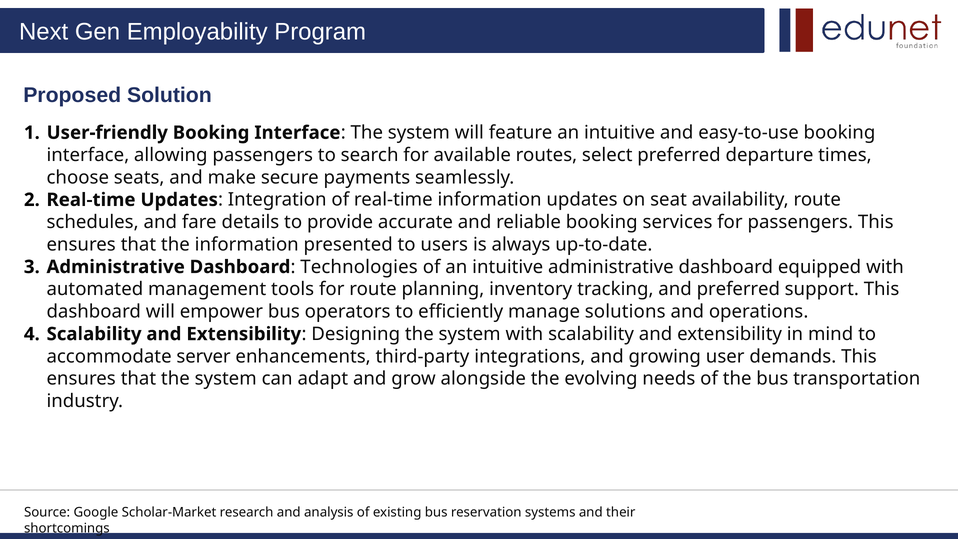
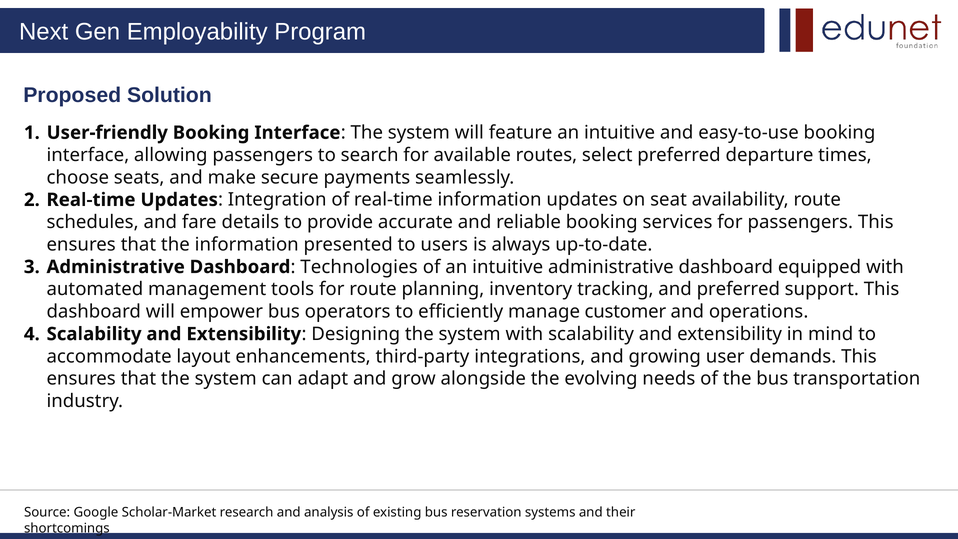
solutions: solutions -> customer (625, 312)
server: server -> layout (204, 356)
